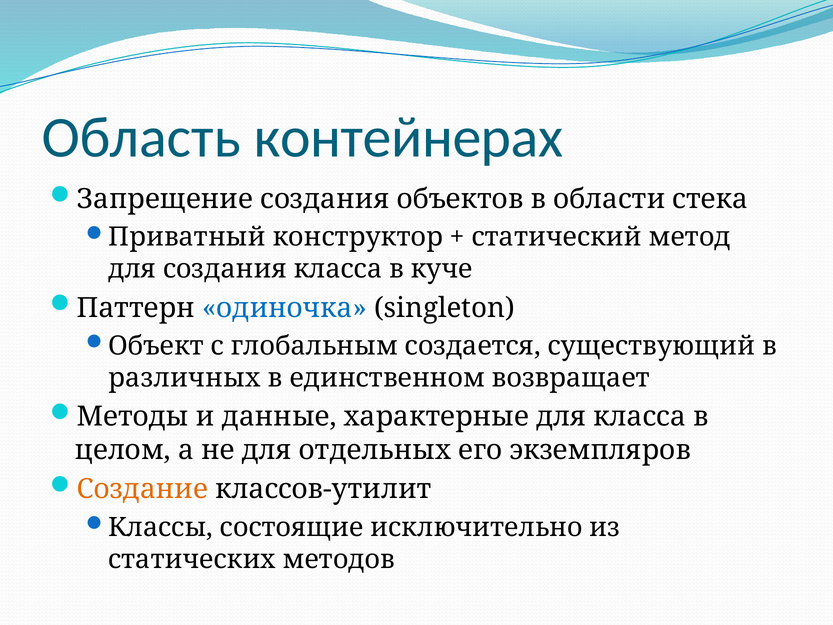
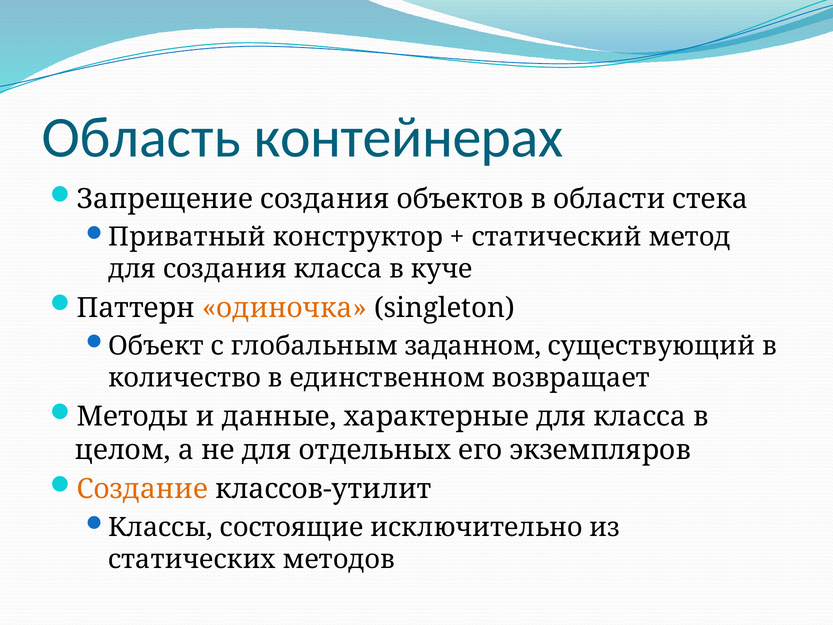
одиночка colour: blue -> orange (285, 308)
создается: создается -> заданном (473, 346)
различных: различных -> количество (185, 378)
